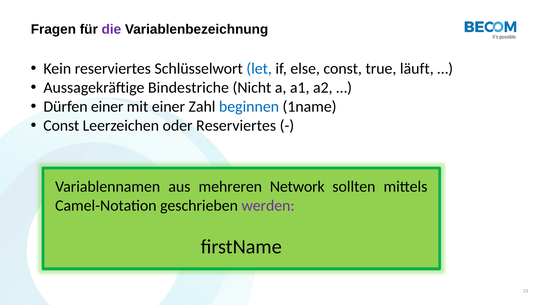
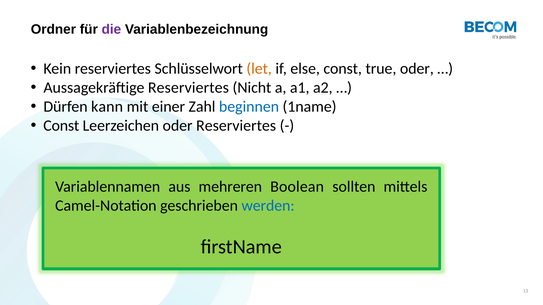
Fragen: Fragen -> Ordner (53, 29)
let colour: blue -> orange (259, 69)
true läuft: läuft -> oder (417, 69)
Aussagekräftige Bindestriche: Bindestriche -> Reserviertes (188, 88)
Dürfen einer: einer -> kann (107, 107)
Network: Network -> Boolean (297, 187)
werden colour: purple -> blue (268, 206)
